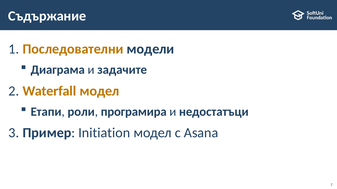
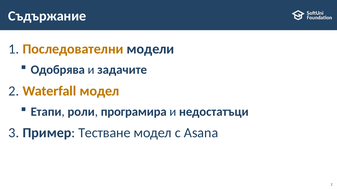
Диаграма: Диаграма -> Одобрява (58, 70)
Initiation: Initiation -> Тестване (104, 133)
